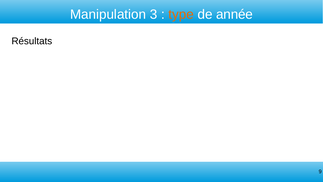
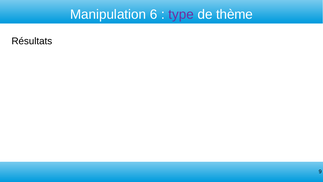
3: 3 -> 6 (154, 14)
type colour: orange -> purple (181, 14)
année: année -> thème (235, 14)
